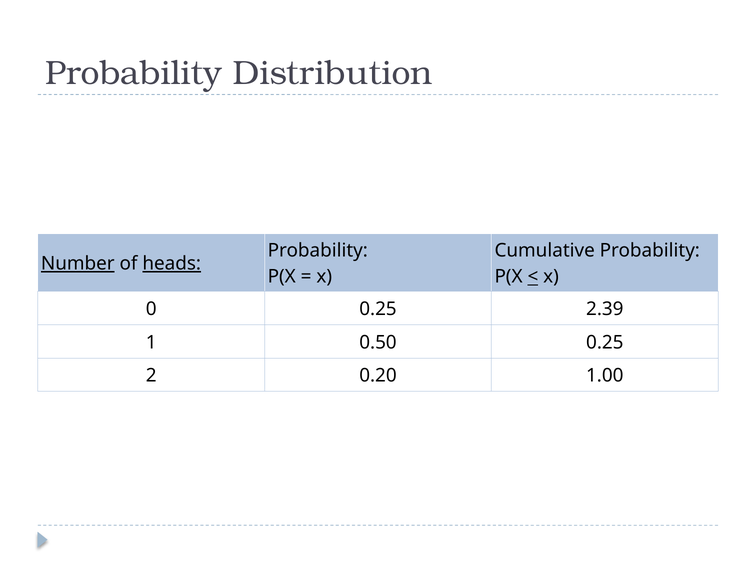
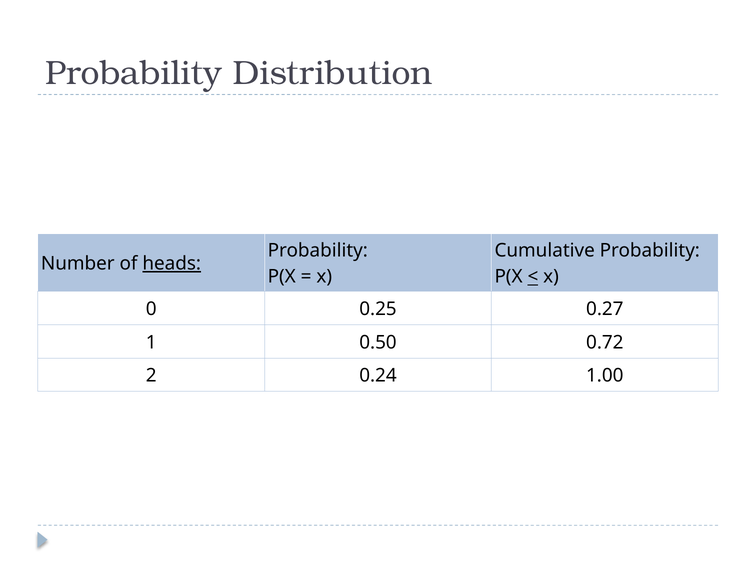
Number underline: present -> none (78, 264)
2.39: 2.39 -> 0.27 (605, 309)
0.50 0.25: 0.25 -> 0.72 (605, 342)
0.20: 0.20 -> 0.24 (378, 376)
